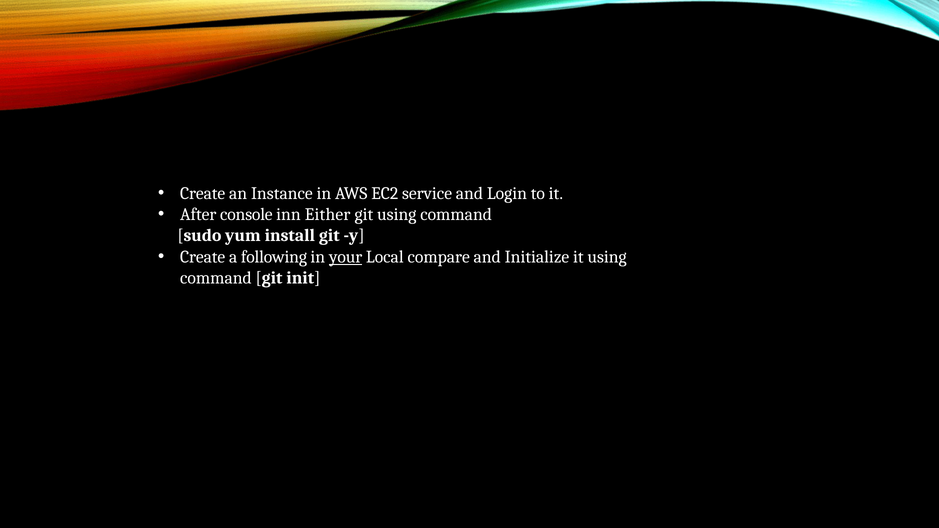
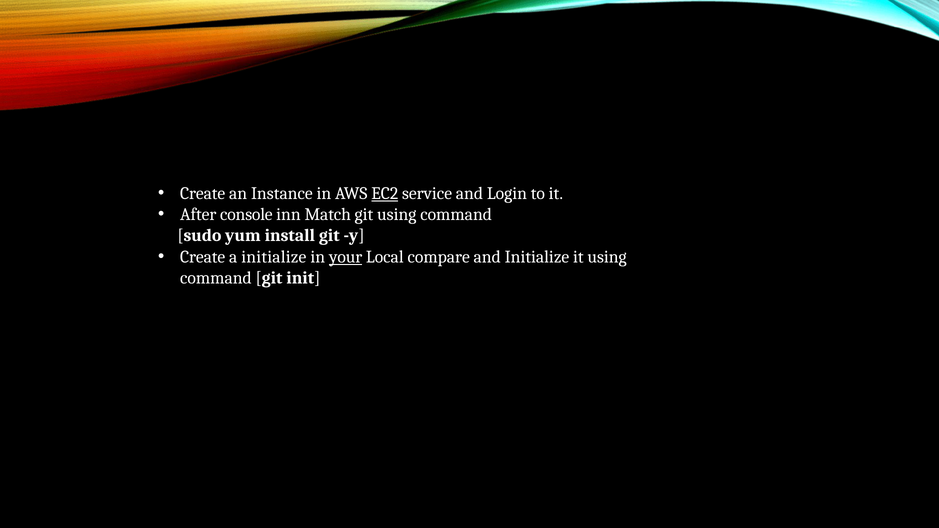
EC2 underline: none -> present (385, 193)
Either: Either -> Match (328, 215)
a following: following -> initialize (274, 257)
